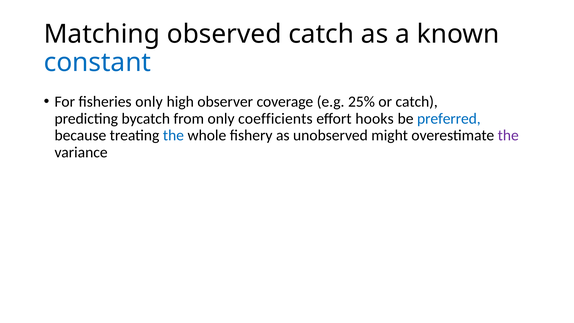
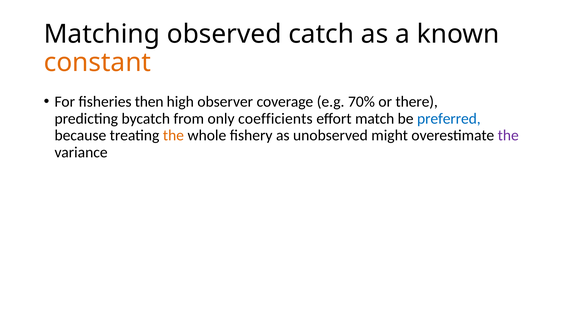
constant colour: blue -> orange (97, 62)
fisheries only: only -> then (149, 102)
25%: 25% -> 70% (361, 102)
or catch: catch -> there (417, 102)
hooks: hooks -> match (375, 119)
the colour: blue -> orange (173, 135)
